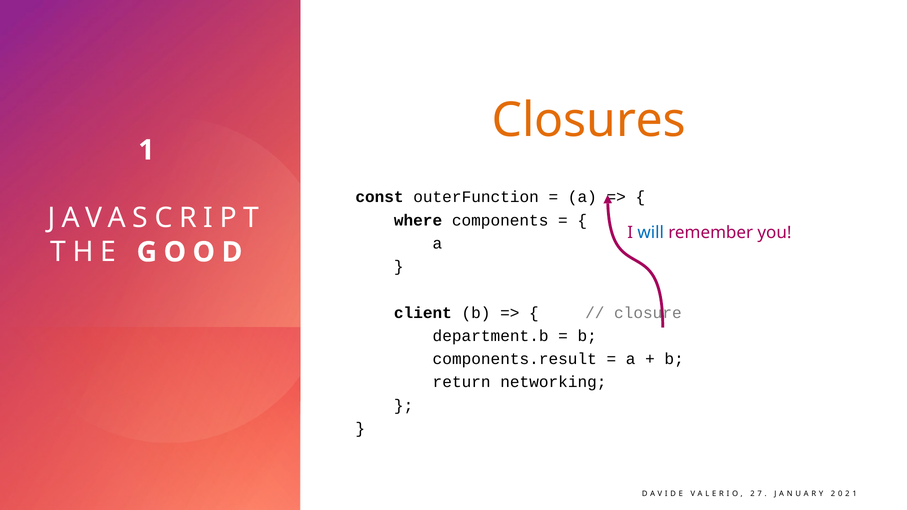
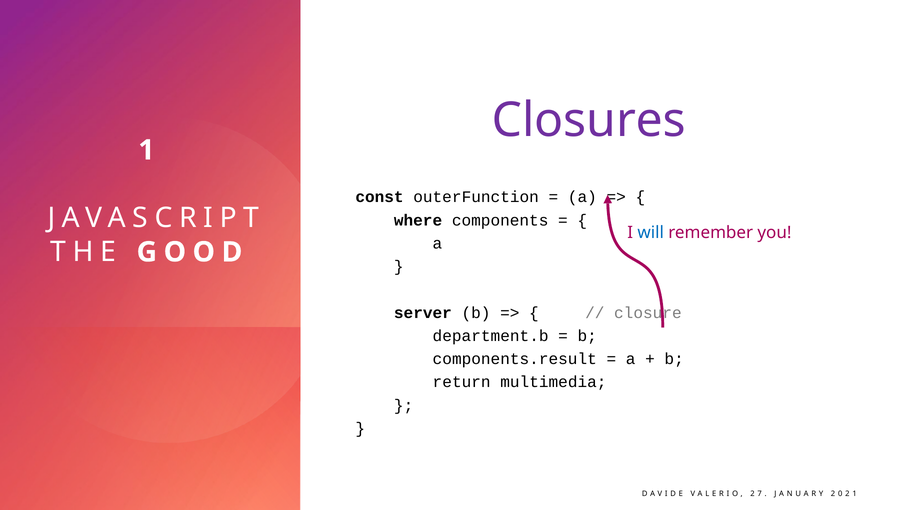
Closures colour: orange -> purple (589, 120)
client: client -> server (423, 313)
networking: networking -> multimedia (553, 382)
